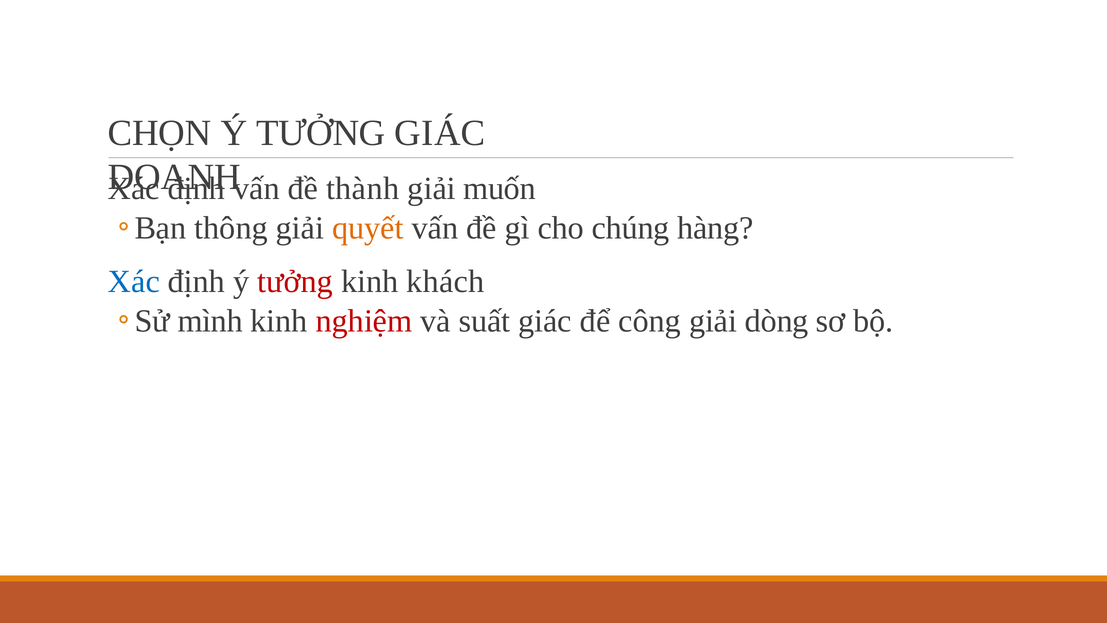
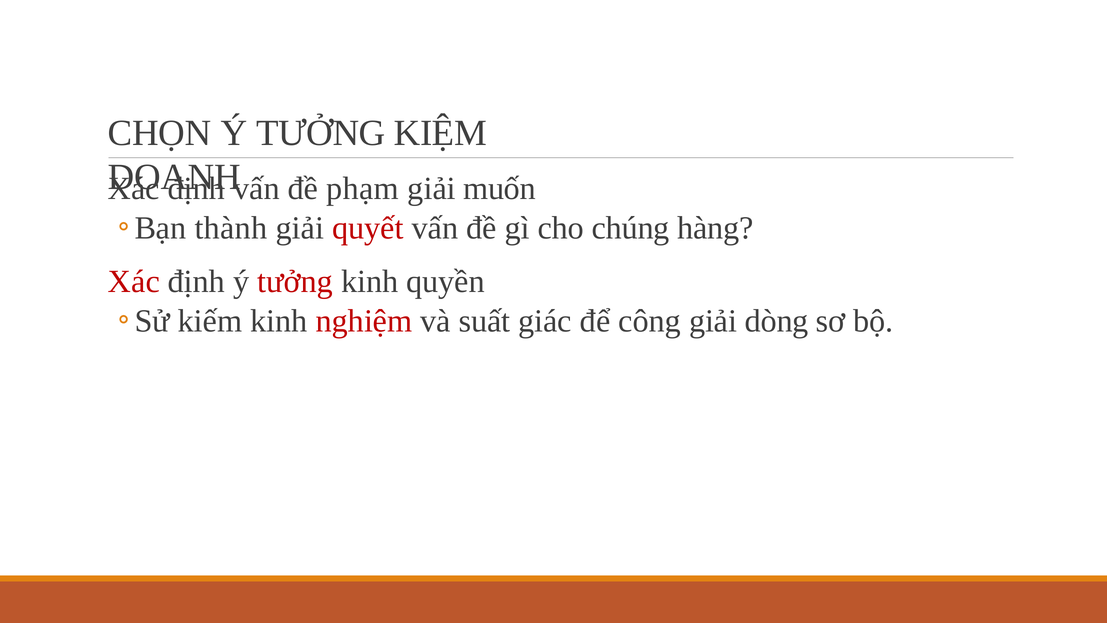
TƯỞNG GIÁC: GIÁC -> KIỆM (440, 133)
thành: thành -> phạm (363, 188)
thông: thông -> thành (231, 228)
quyết colour: orange -> red (368, 228)
Xác colour: blue -> red (134, 281)
khách: khách -> quyền (446, 281)
mình: mình -> kiếm (210, 321)
